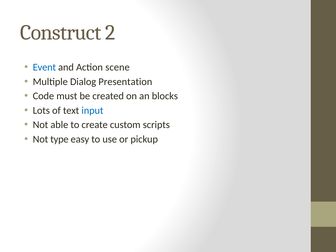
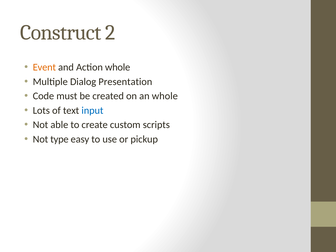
Event colour: blue -> orange (44, 67)
Action scene: scene -> whole (118, 67)
an blocks: blocks -> whole (165, 96)
